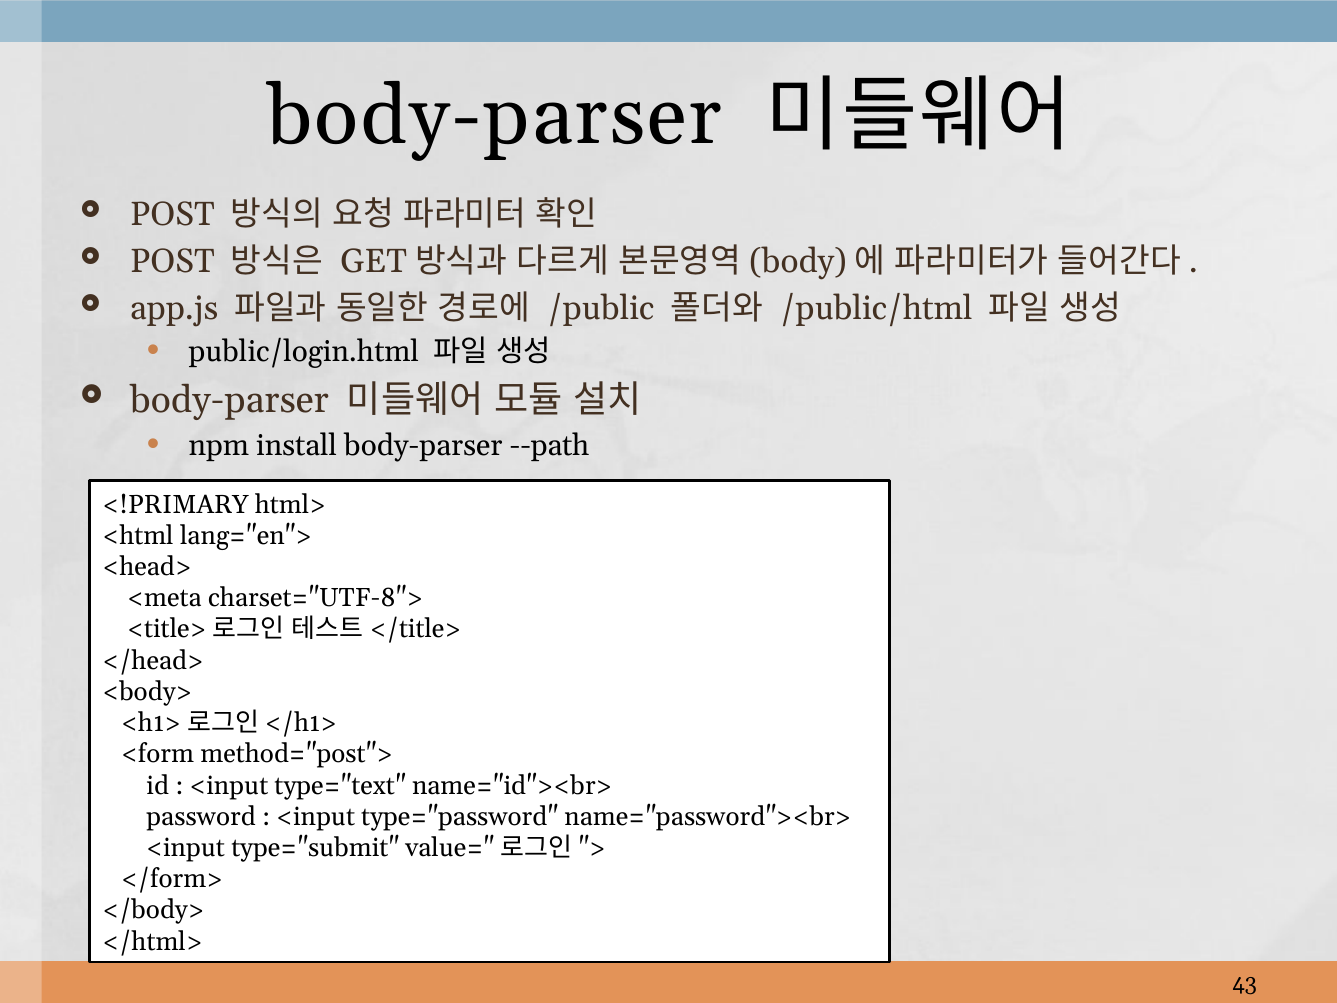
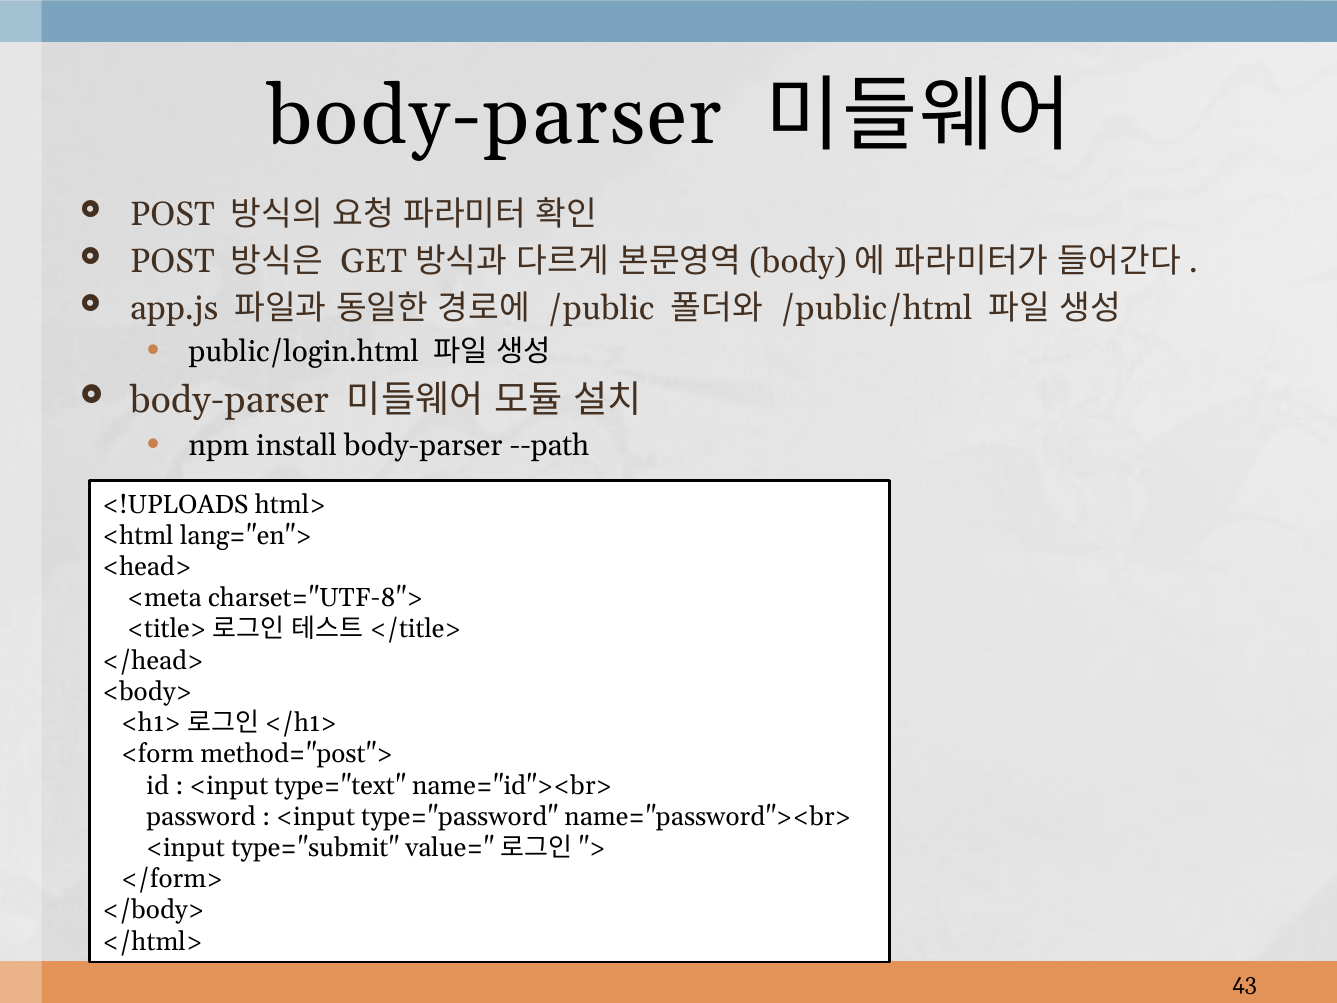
<!PRIMARY: <!PRIMARY -> <!UPLOADS (176, 504)
